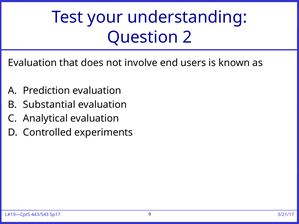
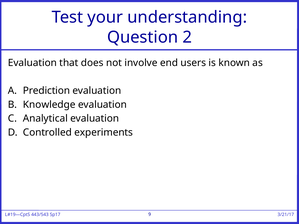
Substantial: Substantial -> Knowledge (49, 105)
